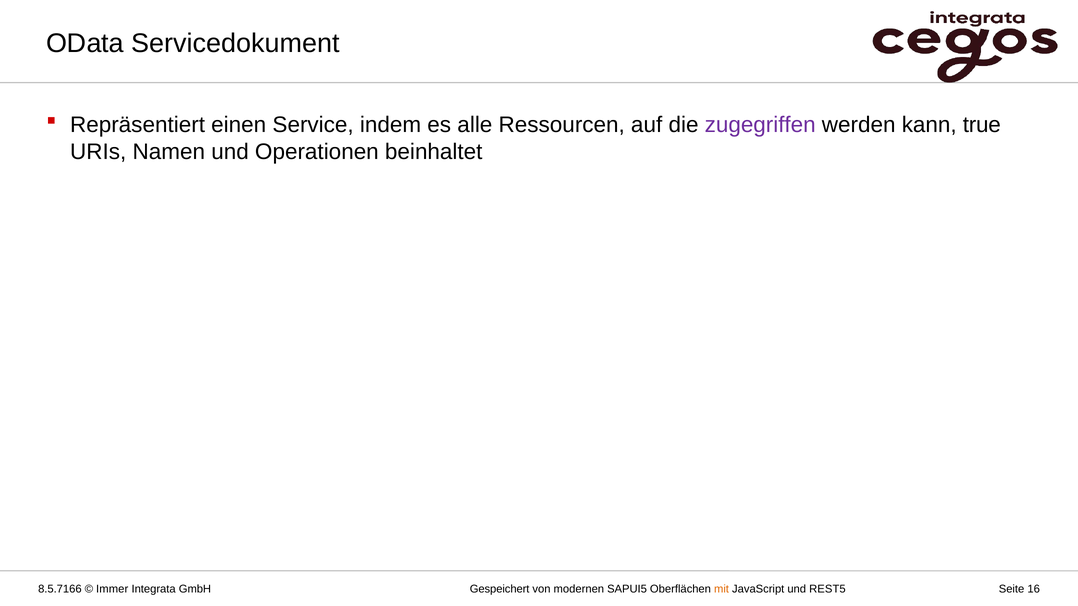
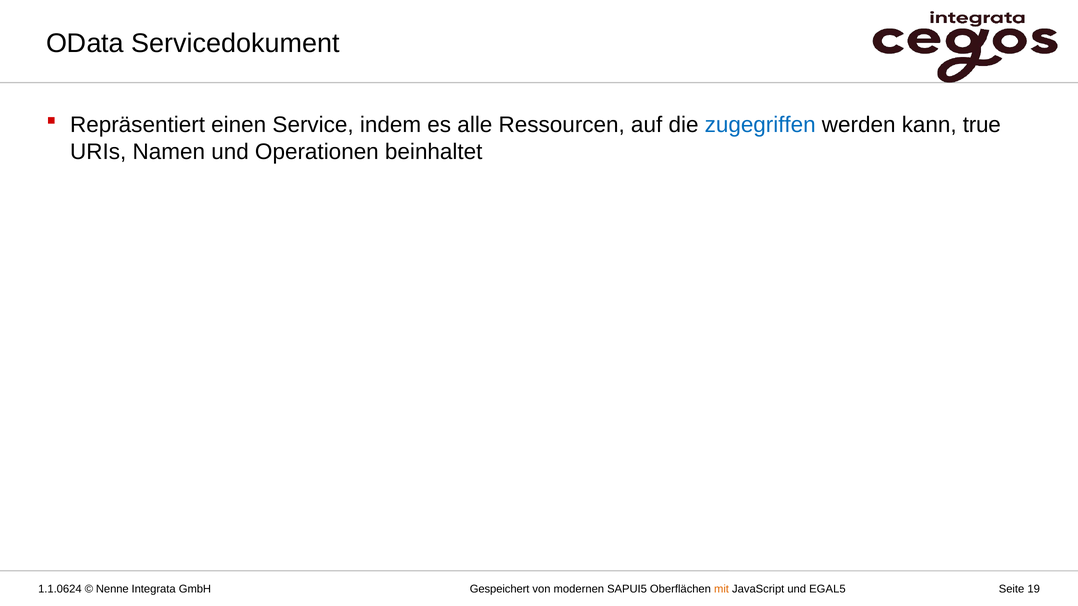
zugegriffen colour: purple -> blue (760, 125)
8.5.7166: 8.5.7166 -> 1.1.0624 (60, 590)
Immer: Immer -> Nenne (112, 590)
REST5: REST5 -> EGAL5 (827, 590)
16: 16 -> 19 (1034, 590)
